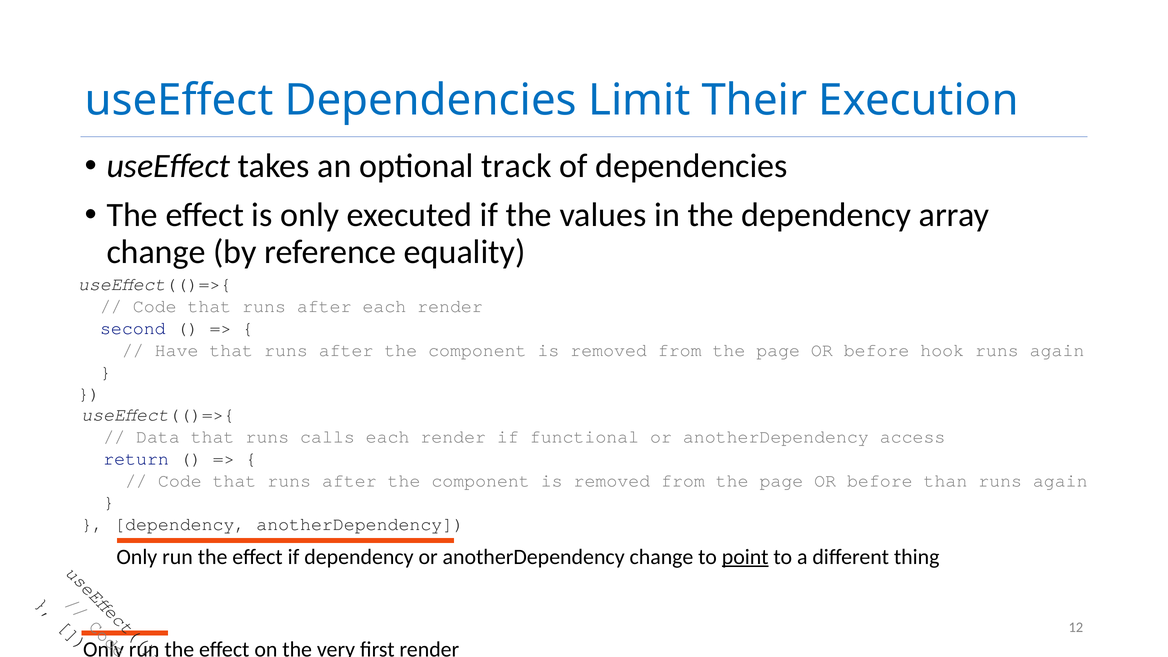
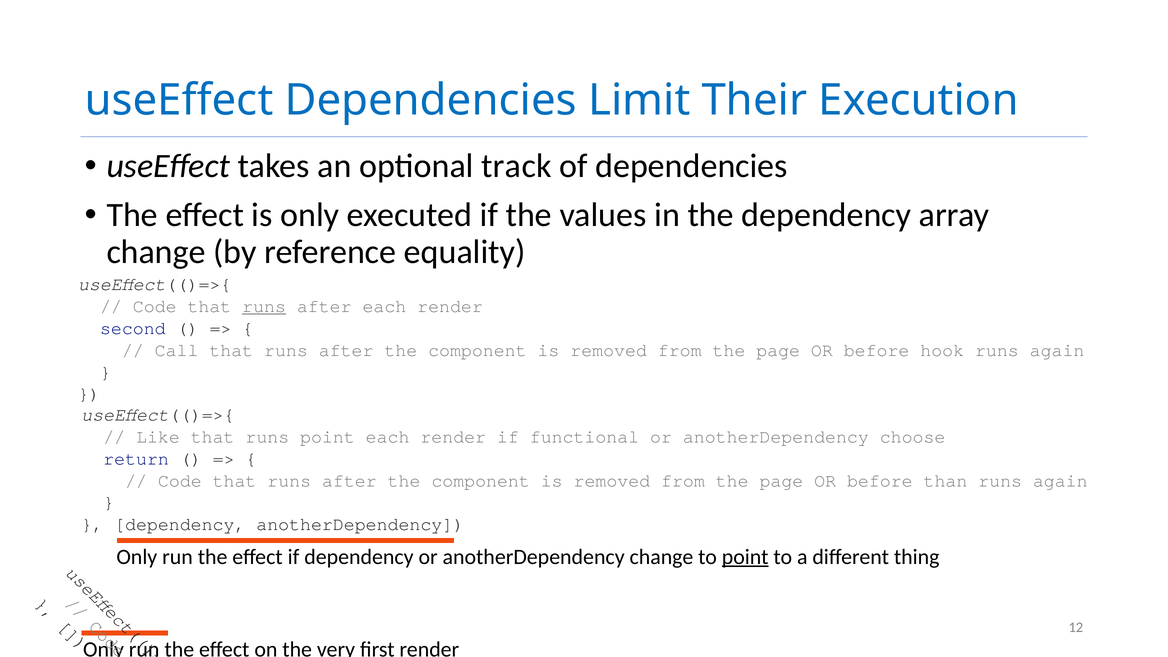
runs underline: none -> present (264, 306)
Have: Have -> Call (177, 350)
Data: Data -> Like (158, 437)
runs calls: calls -> point (327, 437)
access: access -> choose (913, 437)
